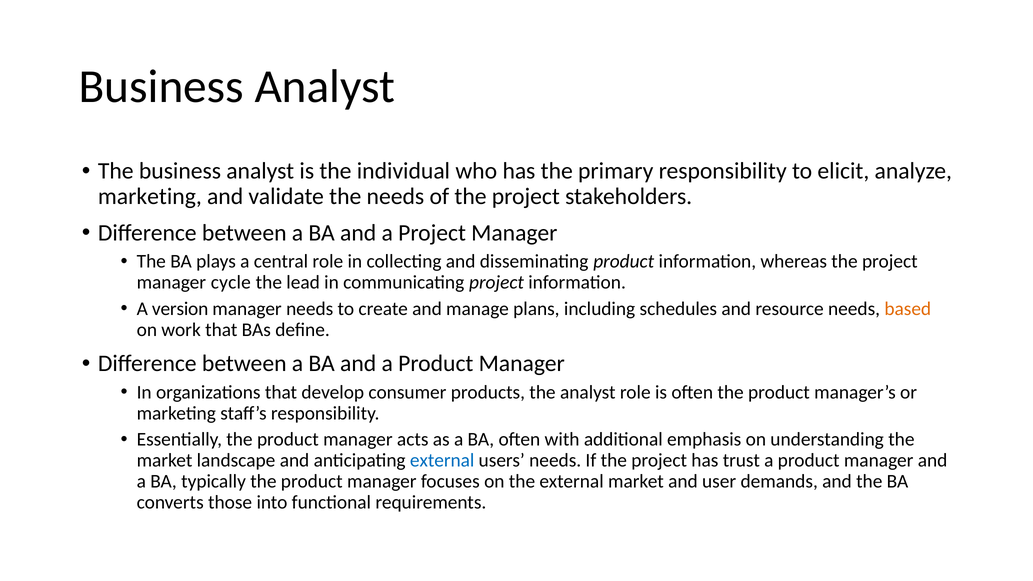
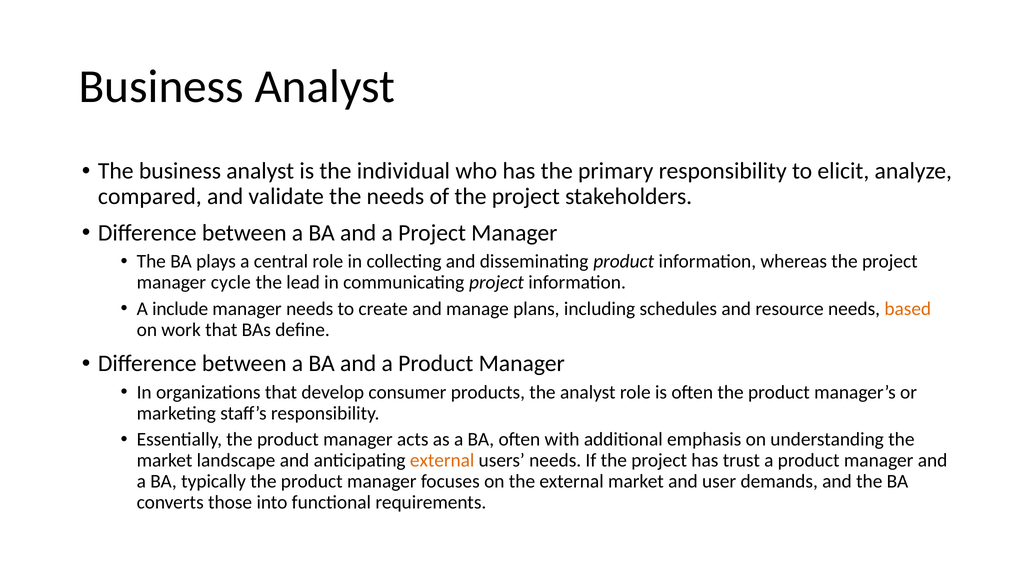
marketing: marketing -> compared (150, 197)
version: version -> include (180, 309)
external colour: blue -> orange (442, 460)
